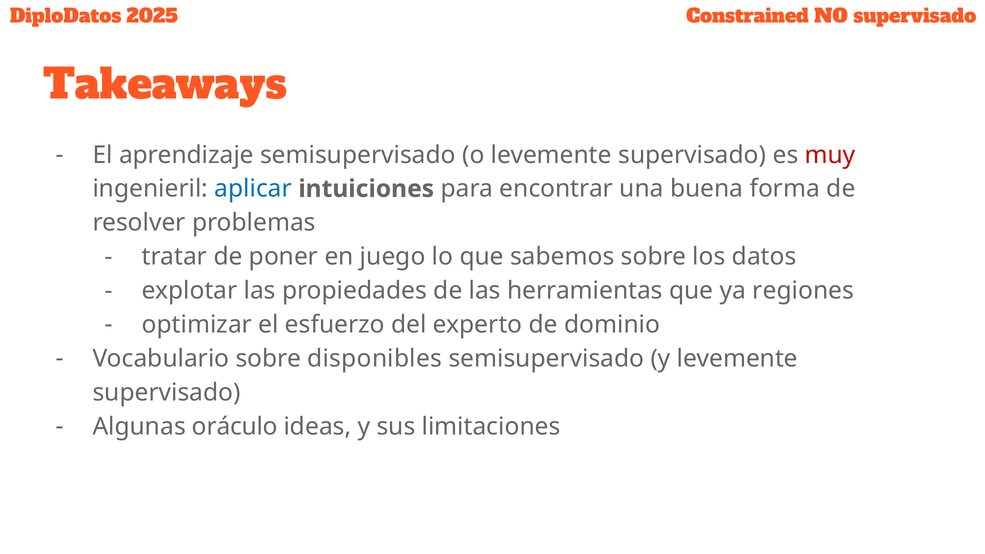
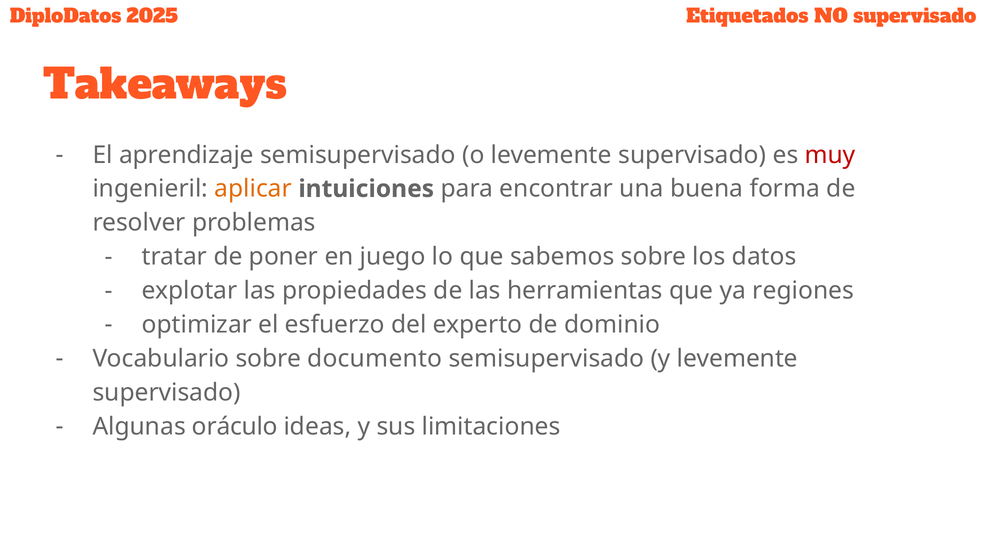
Constrained: Constrained -> Etiquetados (747, 16)
aplicar colour: blue -> orange (253, 189)
disponibles: disponibles -> documento (375, 359)
